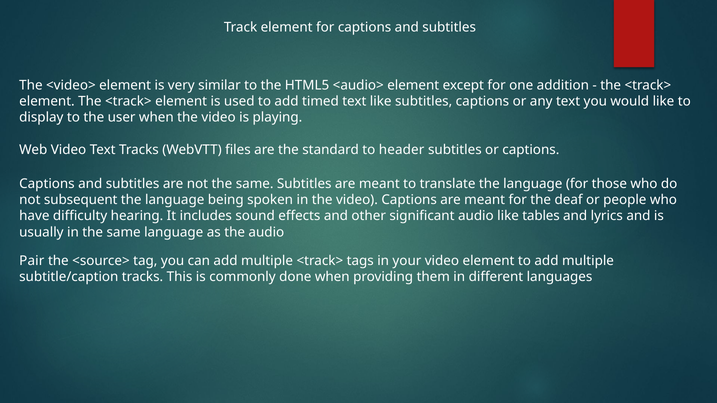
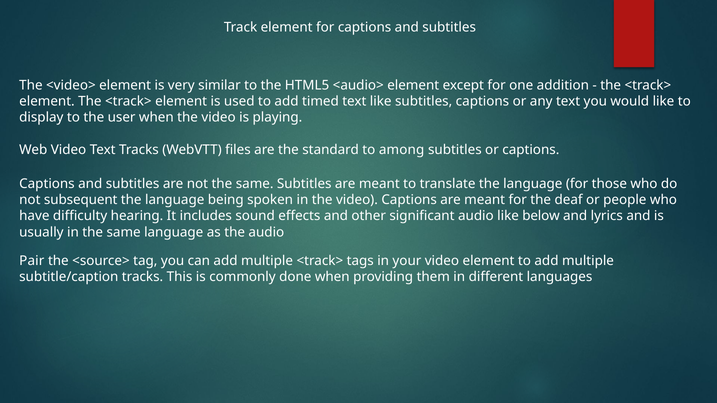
header: header -> among (402, 150)
tables: tables -> below (541, 216)
